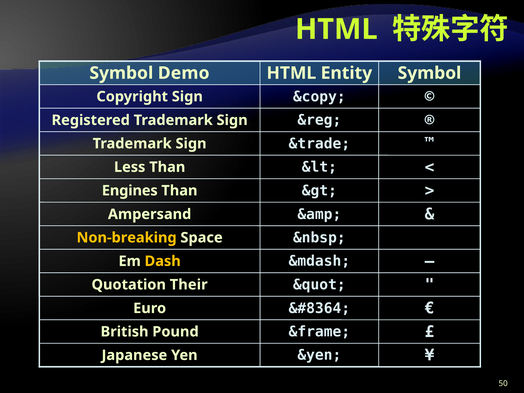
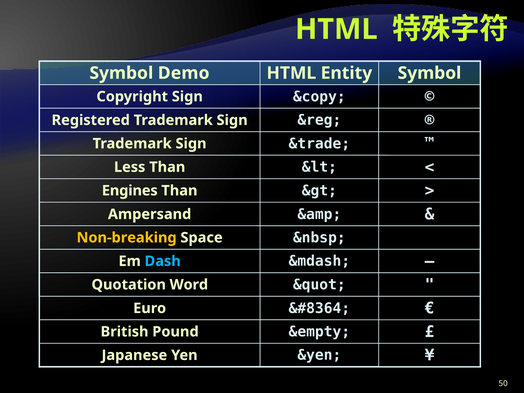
Dash colour: yellow -> light blue (163, 261)
Their: Their -> Word (189, 285)
&frame: &frame -> &empty (319, 332)
